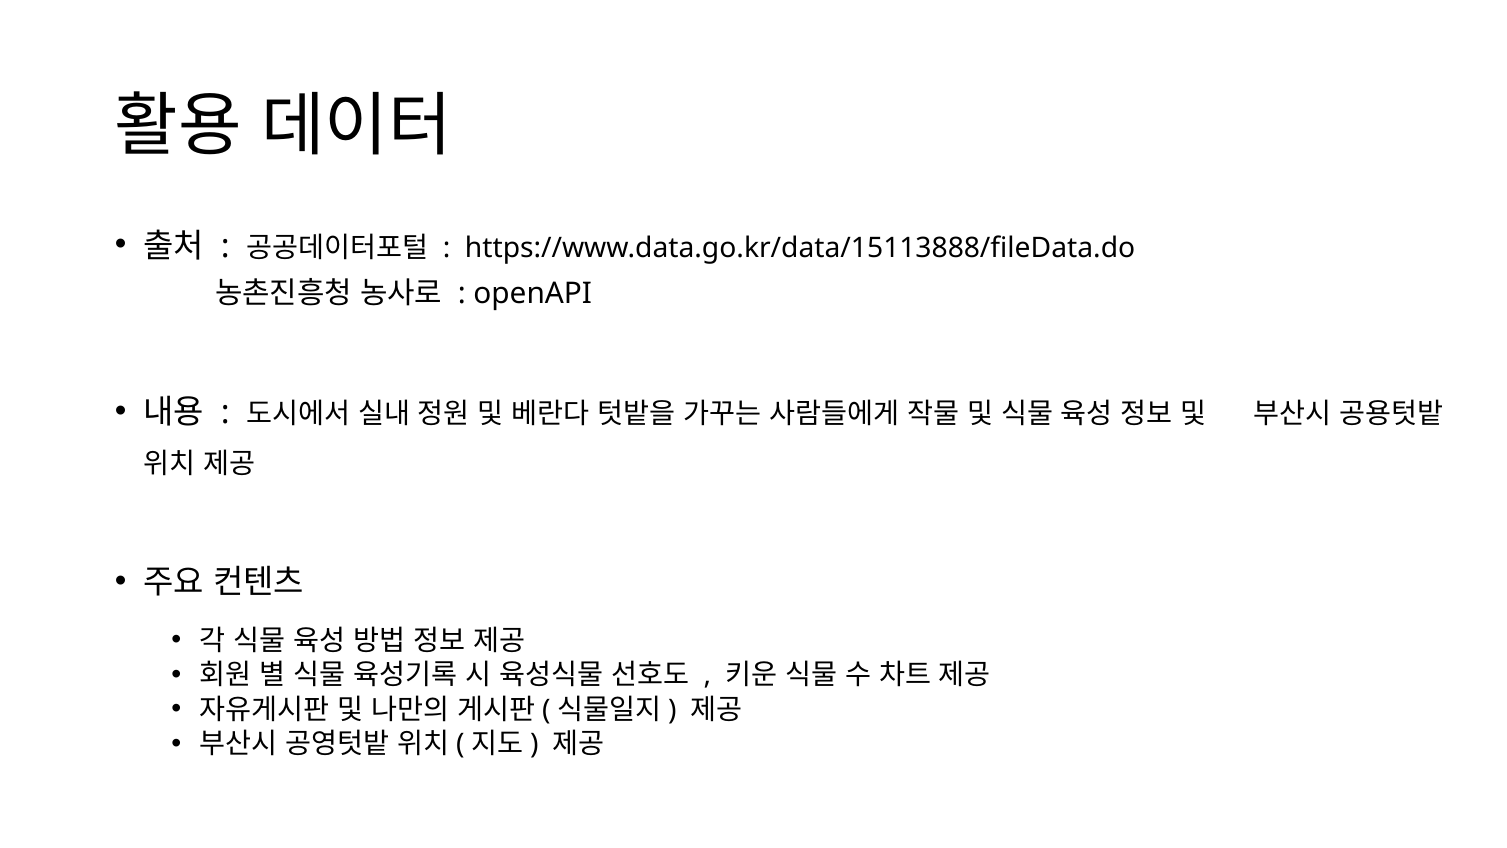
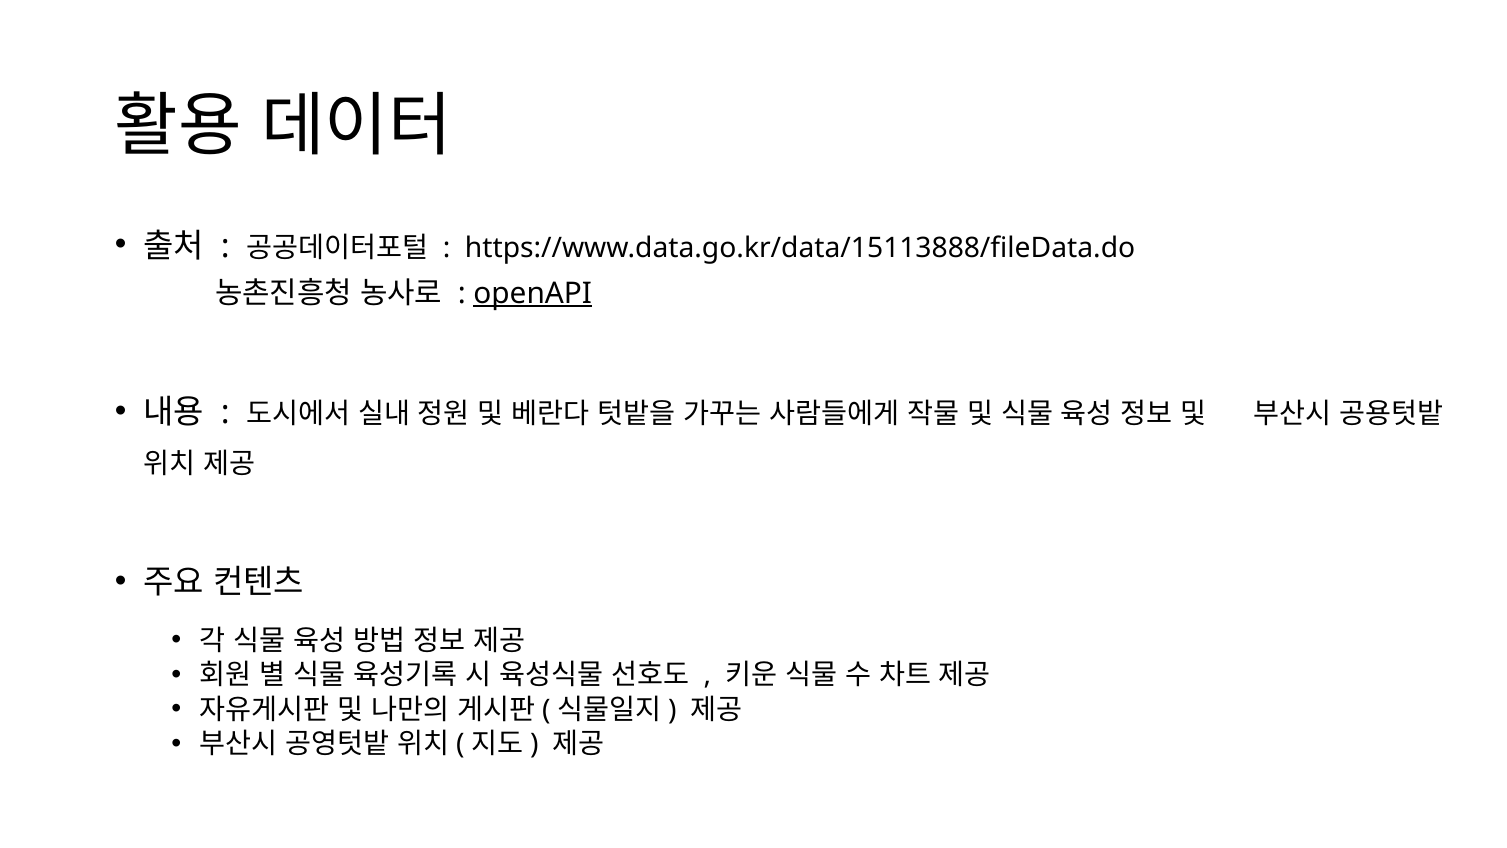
openAPI underline: none -> present (533, 293)
